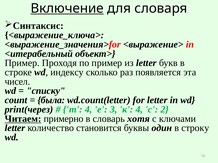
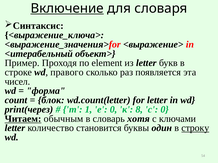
по пример: пример -> element (107, 63)
индексу: индексу -> правого (67, 72)
списку: списку -> форма (46, 91)
была: была -> блок (51, 100)
т 4: 4 -> 1 (89, 110)
е 3: 3 -> 0 (114, 110)
к 4: 4 -> 8 (139, 110)
с 2: 2 -> 0 (165, 110)
примерно: примерно -> обычным (64, 119)
строку underline: none -> present (195, 128)
